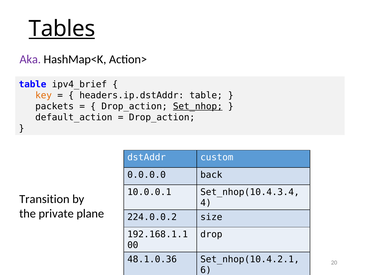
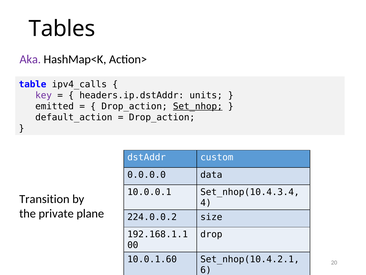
Tables underline: present -> none (62, 29)
ipv4_brief: ipv4_brief -> ipv4_calls (79, 84)
key colour: orange -> purple (44, 95)
headers.ip.dstAddr table: table -> units (206, 95)
packets: packets -> emitted (55, 106)
back: back -> data (211, 174)
48.1.0.36: 48.1.0.36 -> 10.0.1.60 (152, 259)
